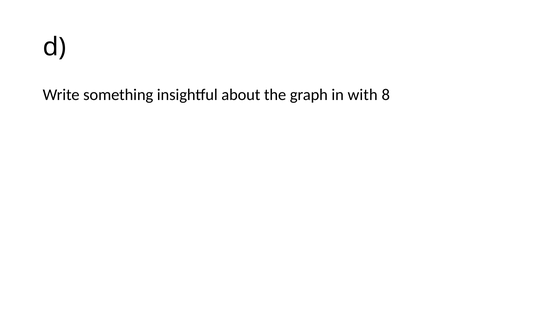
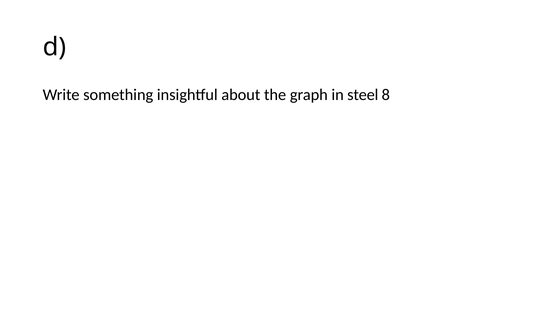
with: with -> steel (363, 95)
